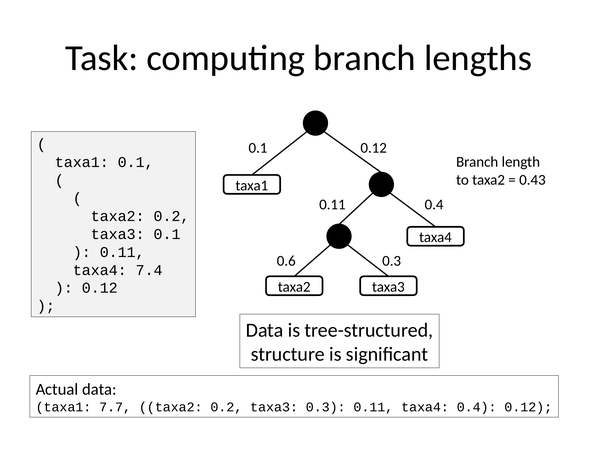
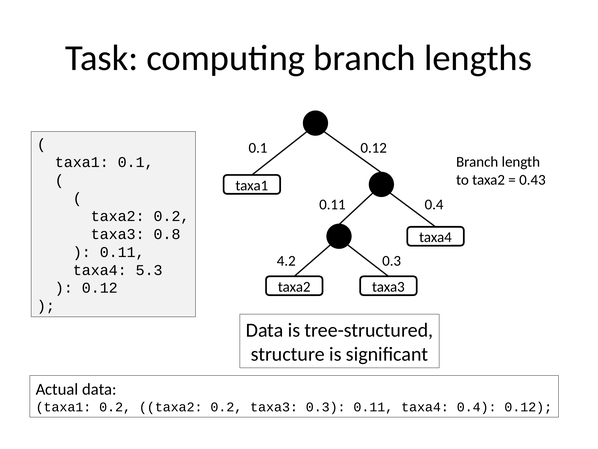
taxa3 0.1: 0.1 -> 0.8 (167, 234)
0.6: 0.6 -> 4.2 (286, 261)
7.4: 7.4 -> 5.3 (149, 270)
taxa1 7.7: 7.7 -> 0.2 (115, 407)
